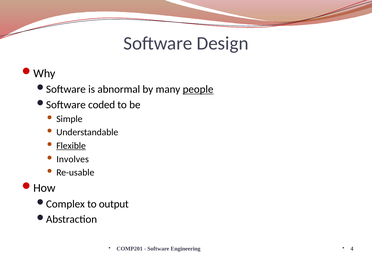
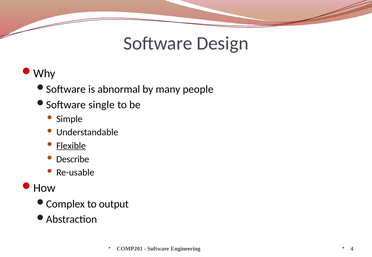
people underline: present -> none (198, 89)
coded: coded -> single (102, 105)
Involves: Involves -> Describe (73, 159)
